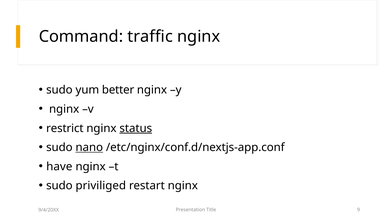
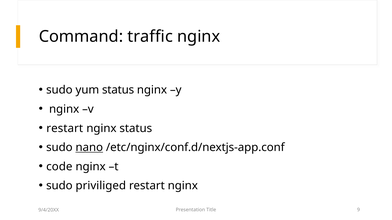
yum better: better -> status (118, 90)
restrict: restrict -> restart (65, 129)
status underline: present -> none (136, 129)
have: have -> code (59, 167)
